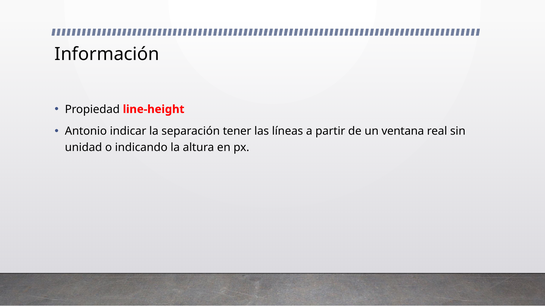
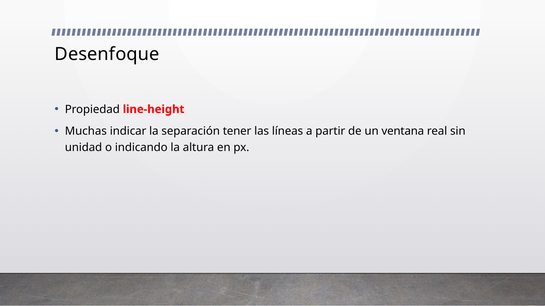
Información: Información -> Desenfoque (107, 54)
Antonio: Antonio -> Muchas (86, 131)
